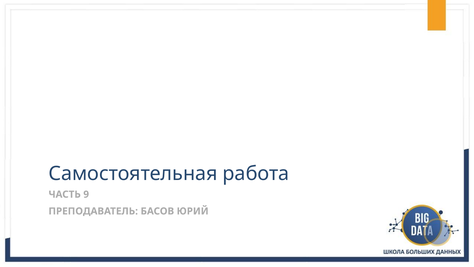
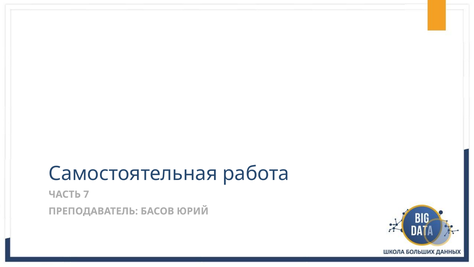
9: 9 -> 7 (86, 195)
